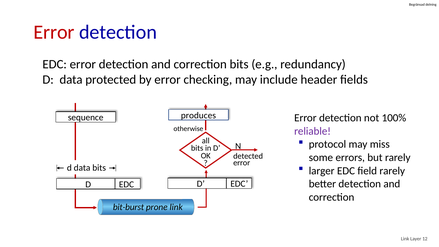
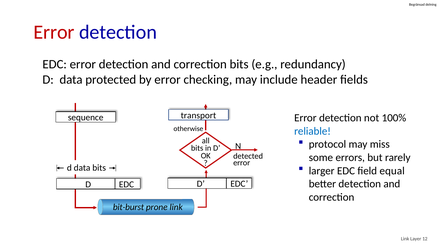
produces: produces -> transport (198, 115)
reliable colour: purple -> blue (313, 131)
field rarely: rarely -> equal (392, 171)
